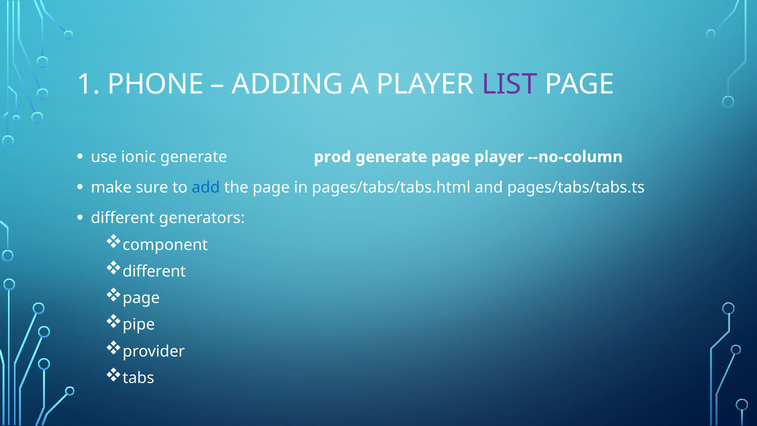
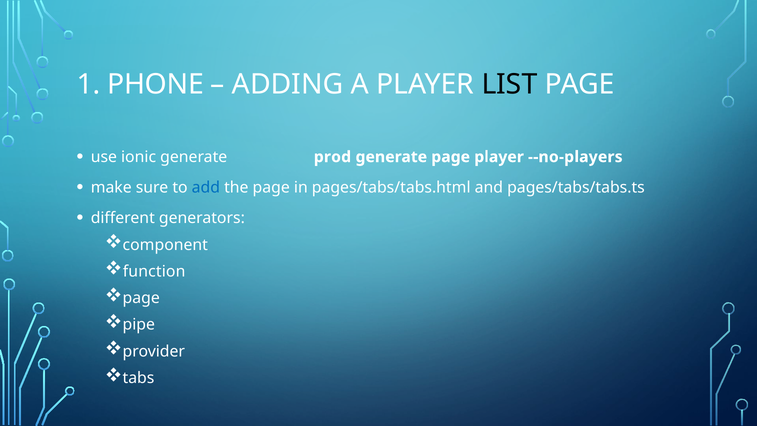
LIST colour: purple -> black (509, 84)
--no-column: --no-column -> --no-players (575, 157)
different: different -> function (154, 271)
